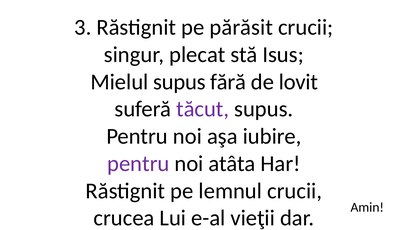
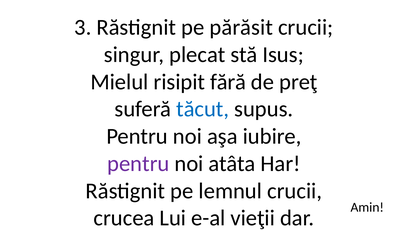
Mielul supus: supus -> risipit (179, 82)
lovit: lovit -> preţ (298, 82)
tăcut colour: purple -> blue (203, 109)
